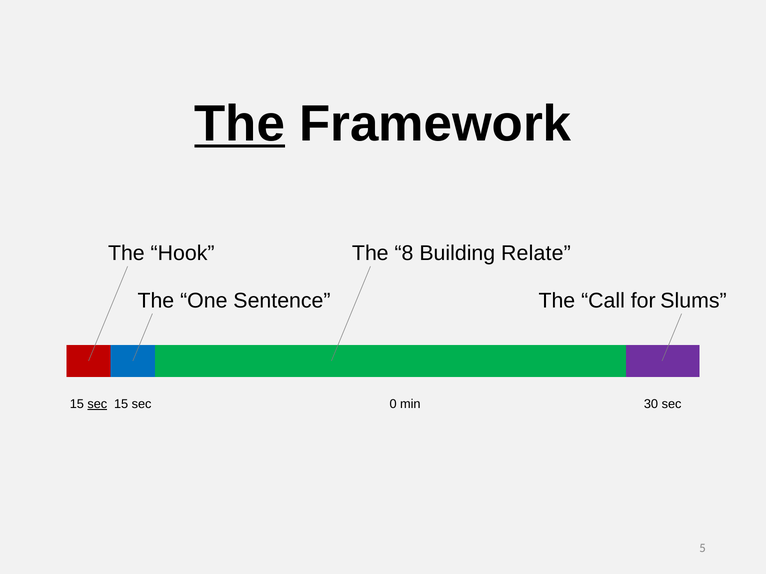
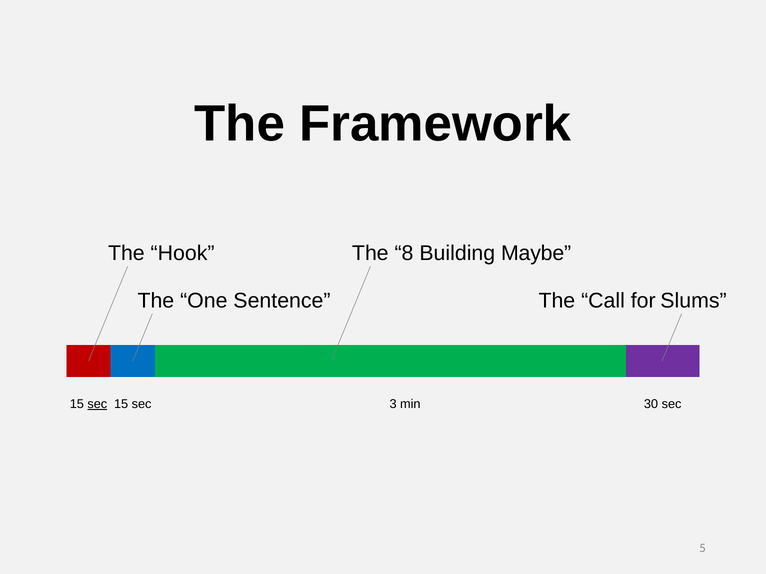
The underline: present -> none (240, 124)
Relate: Relate -> Maybe (536, 254)
0: 0 -> 3 (393, 404)
